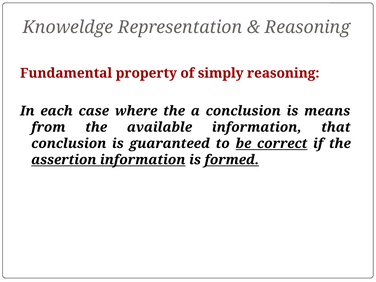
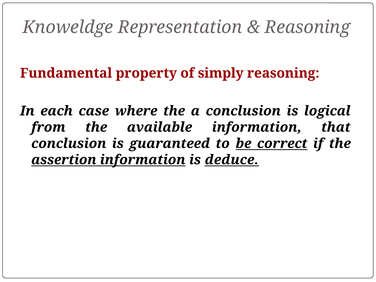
means: means -> logical (327, 111)
formed: formed -> deduce (232, 160)
